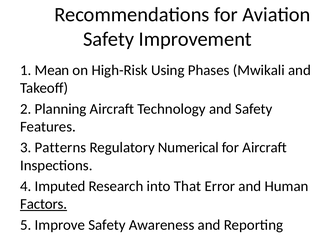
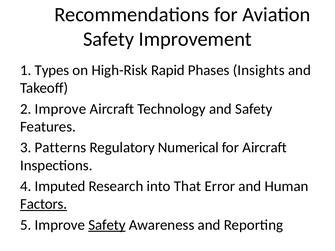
Mean: Mean -> Types (52, 70)
Using: Using -> Rapid (168, 70)
Mwikali: Mwikali -> Insights (259, 70)
2 Planning: Planning -> Improve (60, 109)
Safety underline: none -> present (107, 225)
